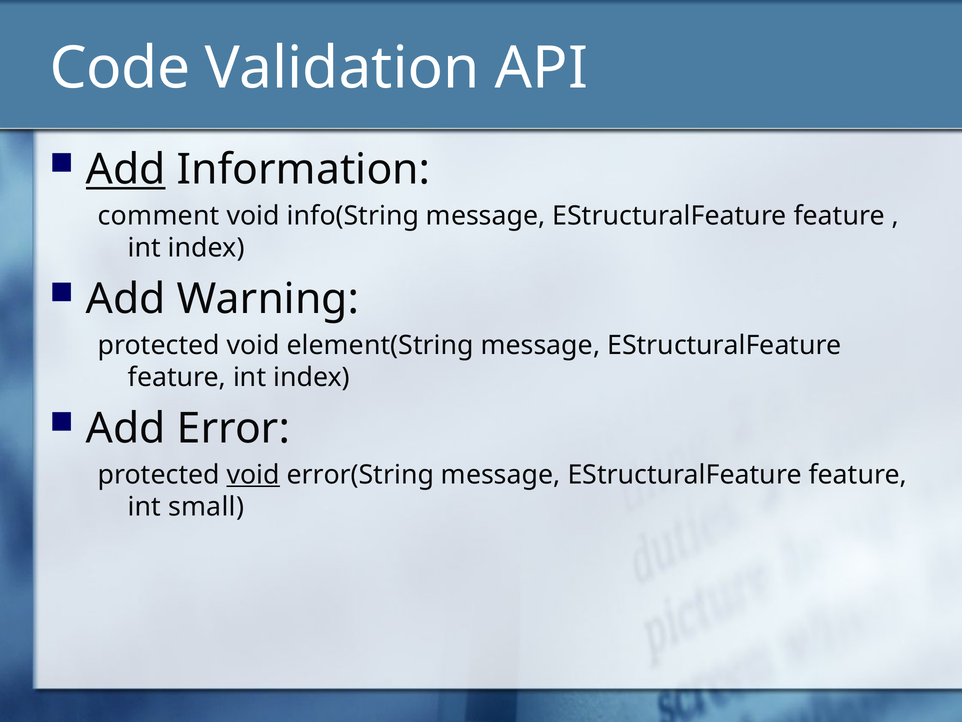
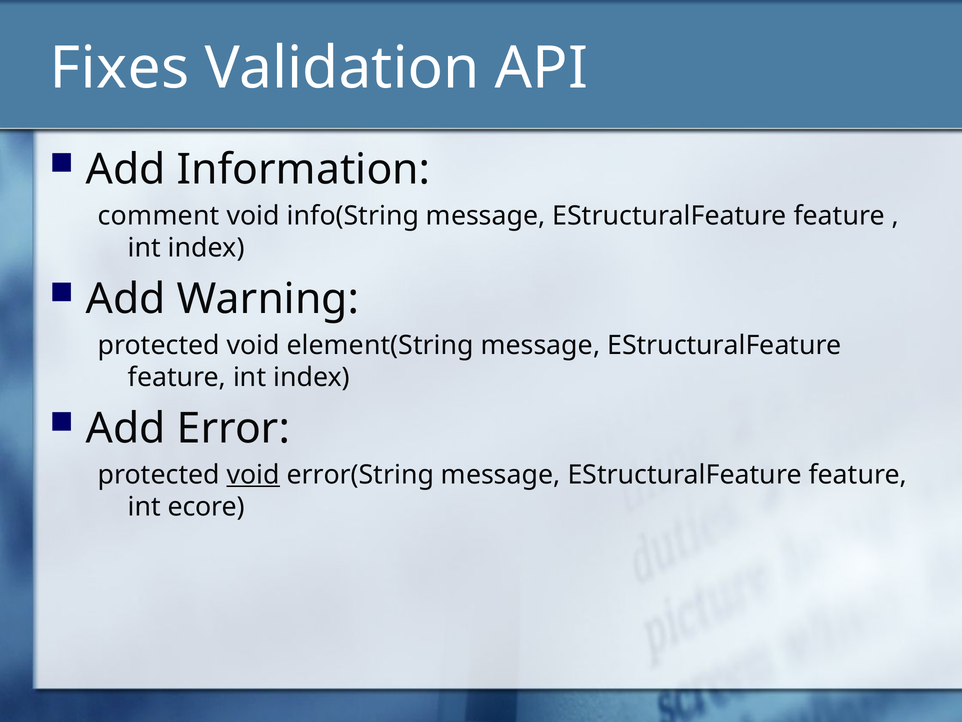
Code: Code -> Fixes (120, 68)
Add underline: present -> none (126, 170)
small: small -> ecore (206, 506)
